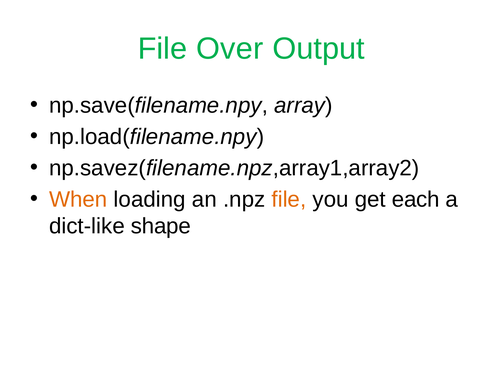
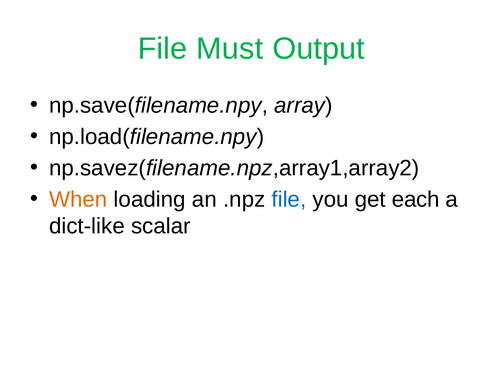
Over: Over -> Must (230, 49)
file colour: orange -> blue (289, 199)
shape: shape -> scalar (161, 226)
